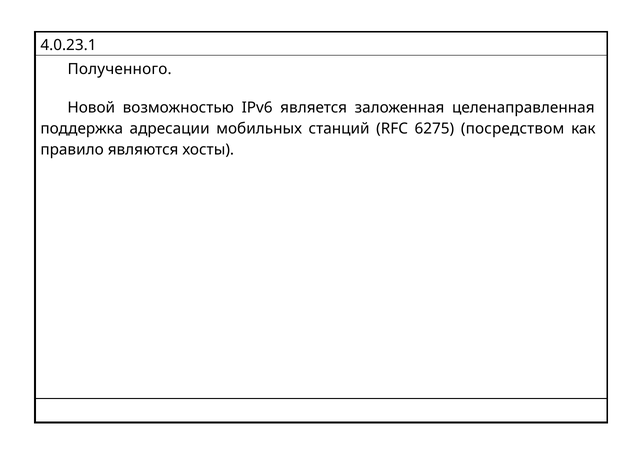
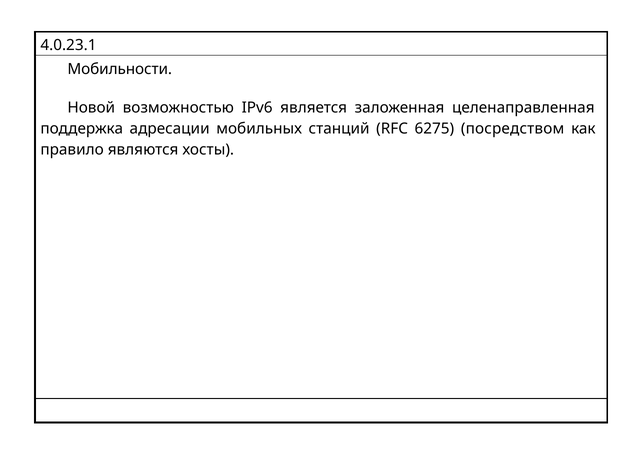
Полученного: Полученного -> Мобильности (120, 69)
